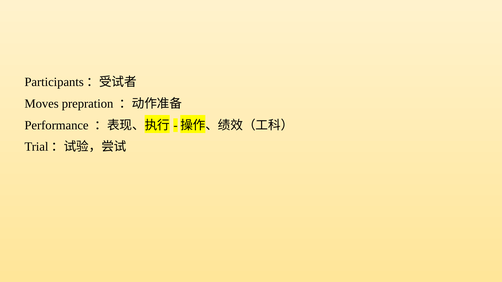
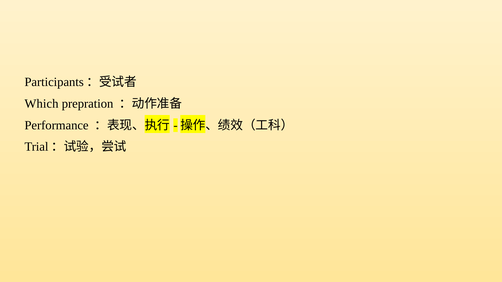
Moves: Moves -> Which (42, 104)
